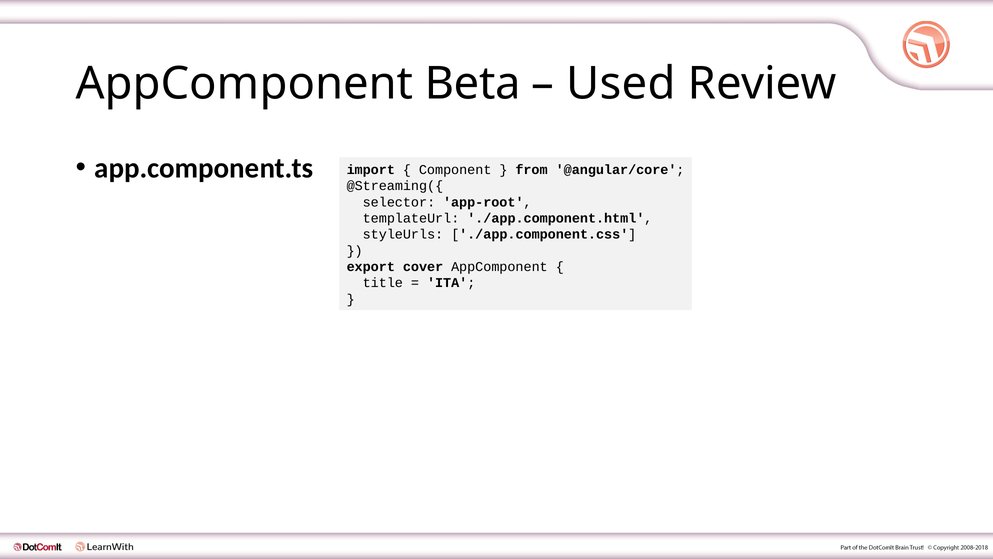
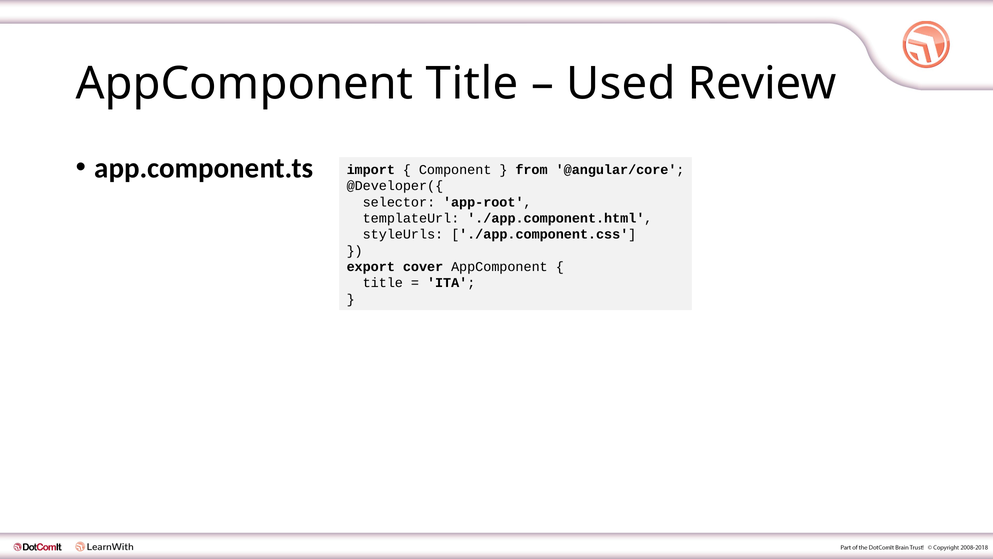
AppComponent Beta: Beta -> Title (472, 83)
@Streaming({: @Streaming({ -> @Developer({ (395, 186)
